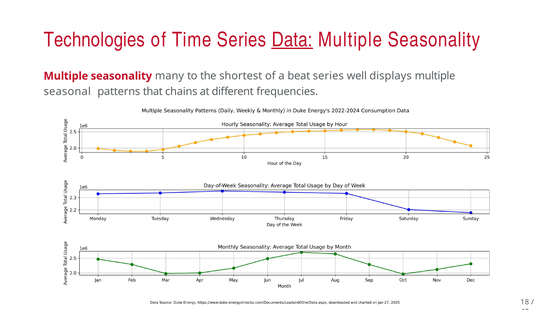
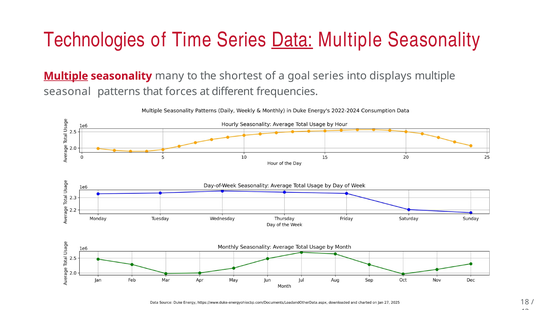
Multiple underline: none -> present (66, 76)
beat: beat -> goal (299, 76)
well: well -> into (357, 76)
chains: chains -> forces (181, 91)
